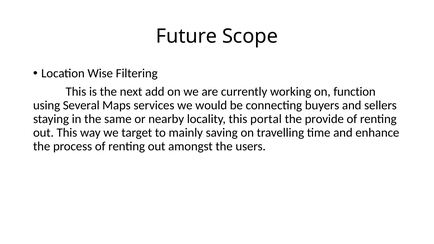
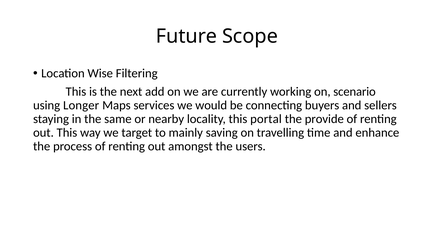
function: function -> scenario (355, 92)
Several: Several -> Longer (81, 105)
